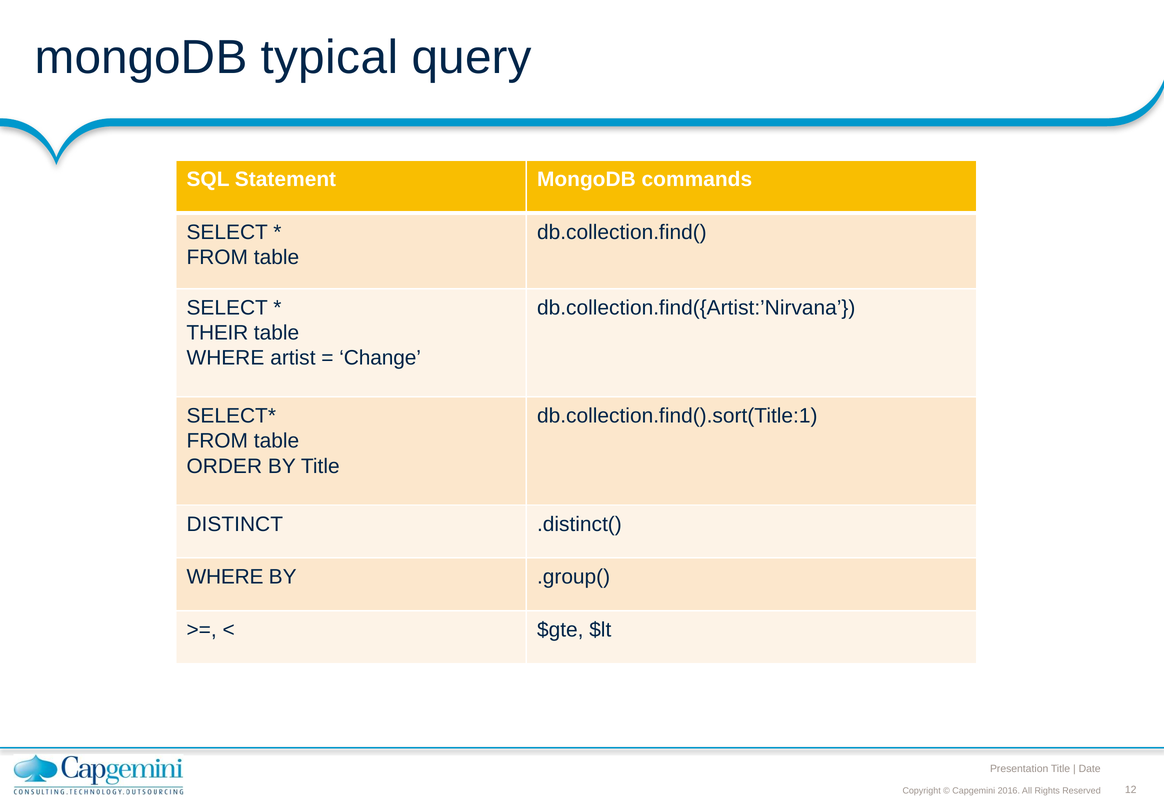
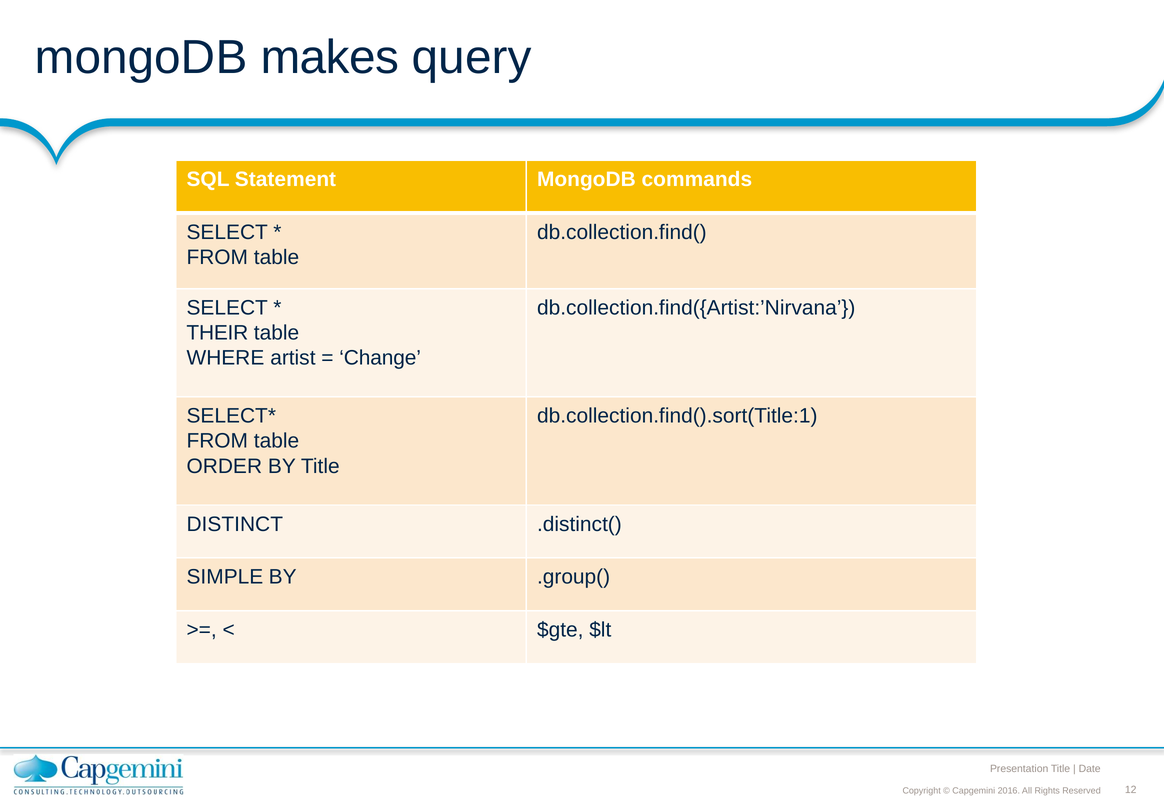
typical: typical -> makes (330, 58)
WHERE: WHERE -> SIMPLE (225, 577)
